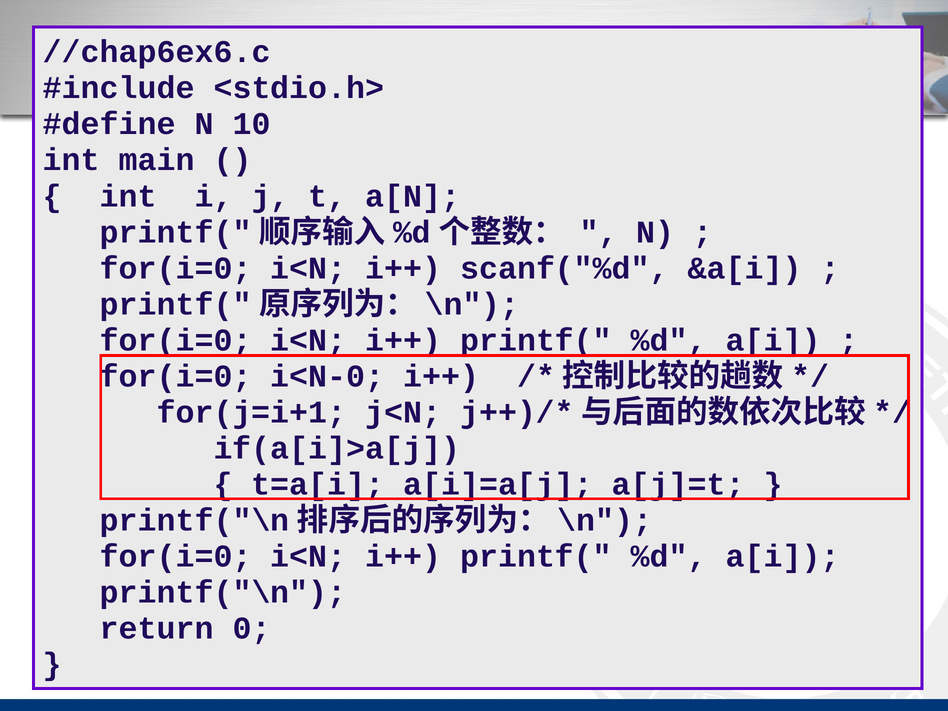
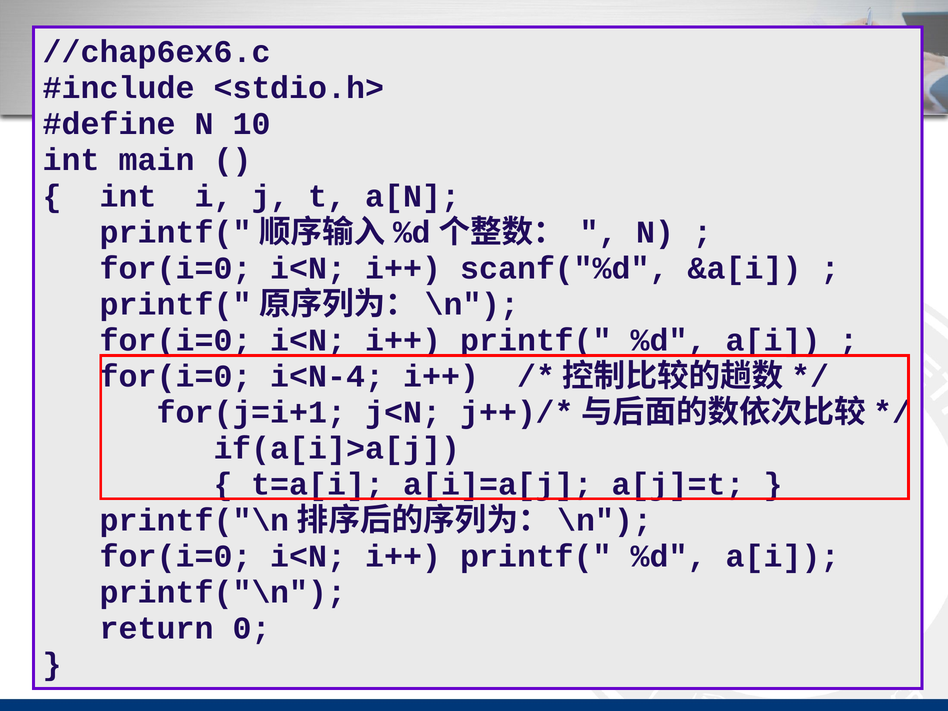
i<N-0: i<N-0 -> i<N-4 (327, 376)
